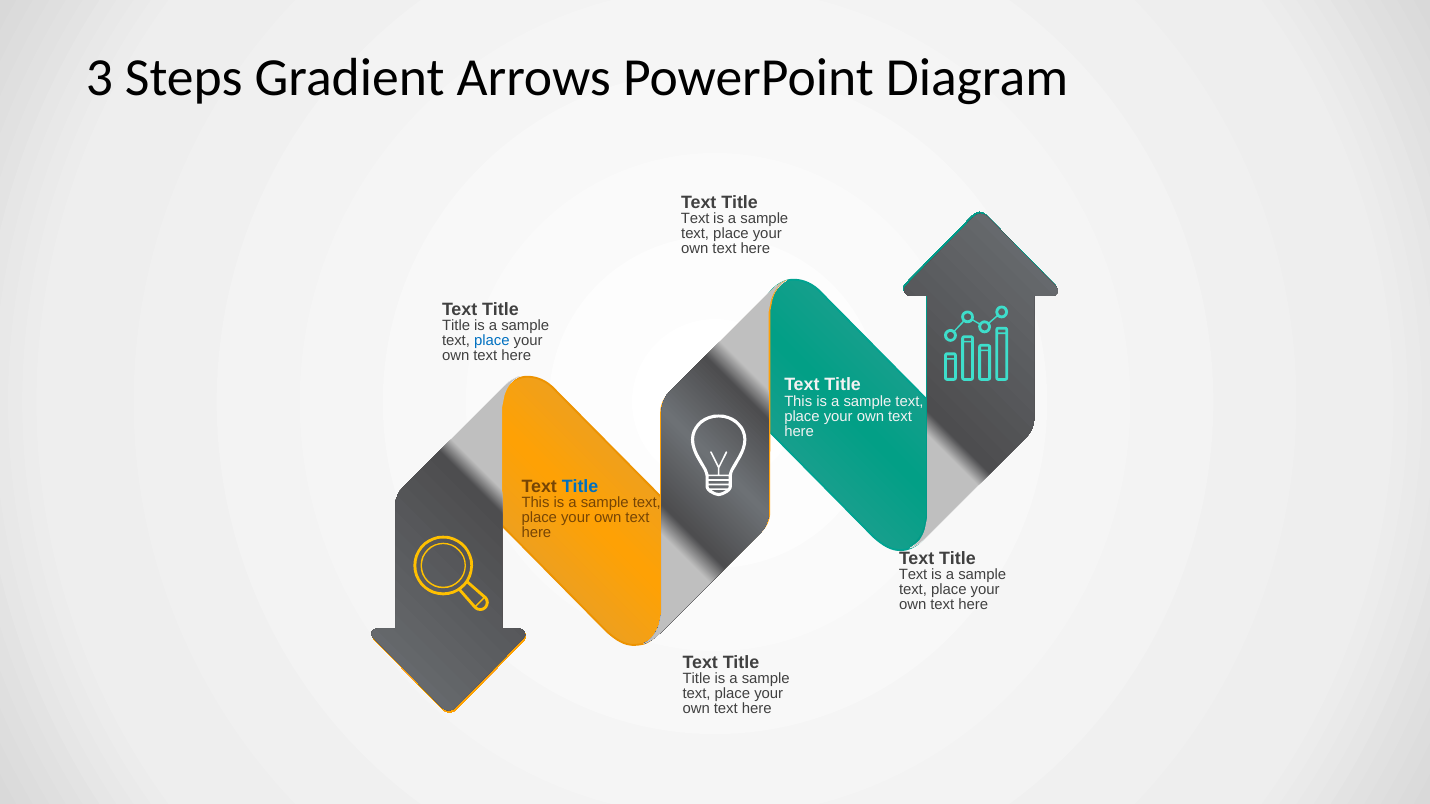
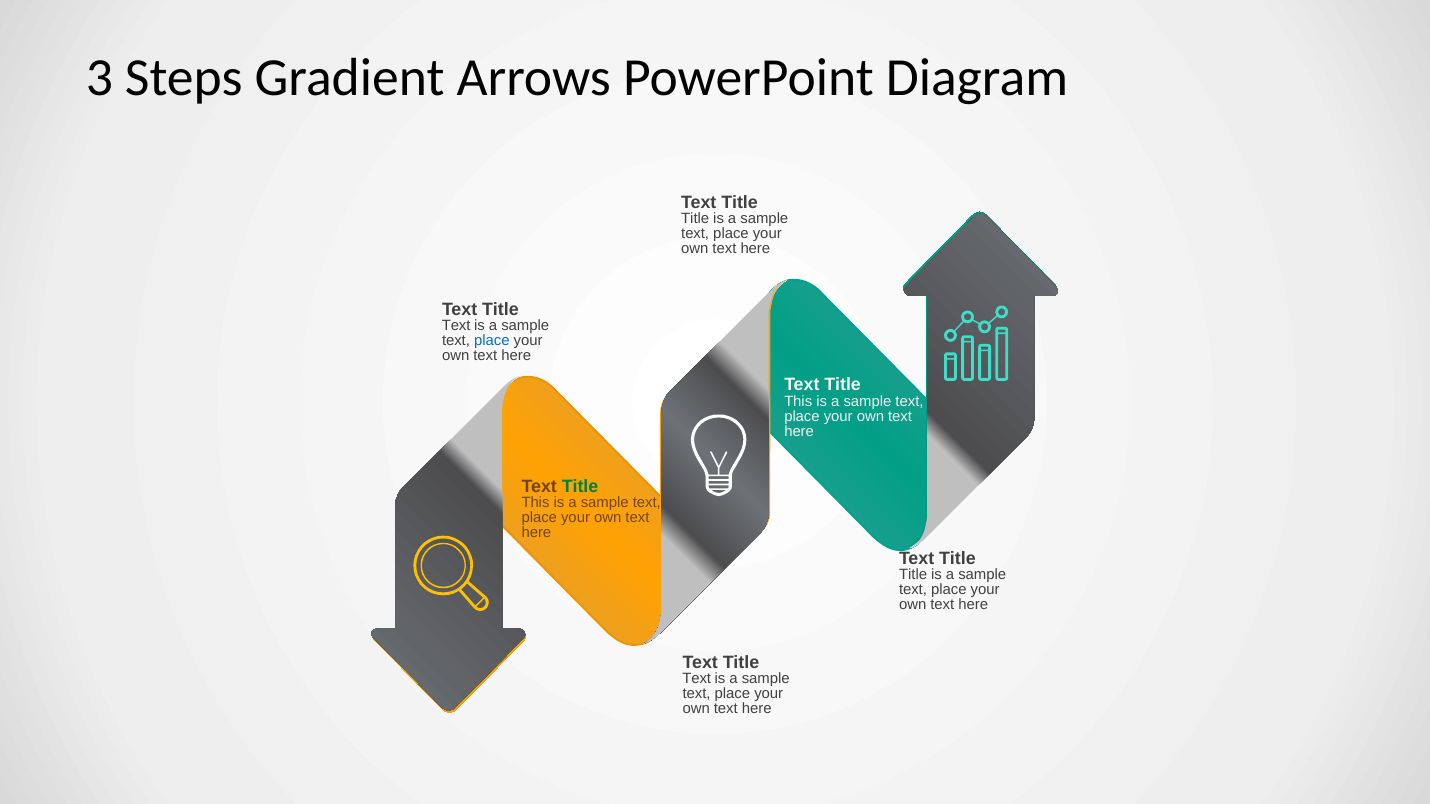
Text: Text -> Title (695, 219)
Title: Title -> Text (456, 326)
Title colour: blue -> green (580, 487)
Text: Text -> Title (913, 575)
Title: Title -> Text (697, 679)
